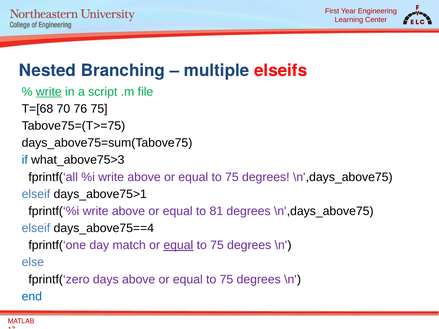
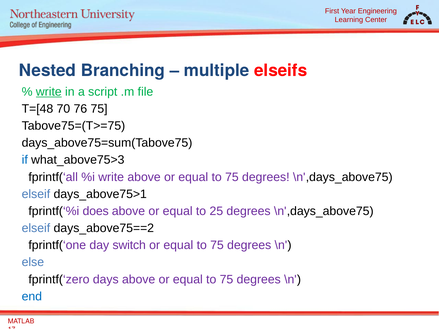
T=[68: T=[68 -> T=[48 (37, 109)
fprintf(‘%i write: write -> does (96, 211)
81: 81 -> 25 (216, 211)
days_above75==4: days_above75==4 -> days_above75==2 (104, 228)
match: match -> switch (129, 245)
equal underline: present -> none (178, 245)
